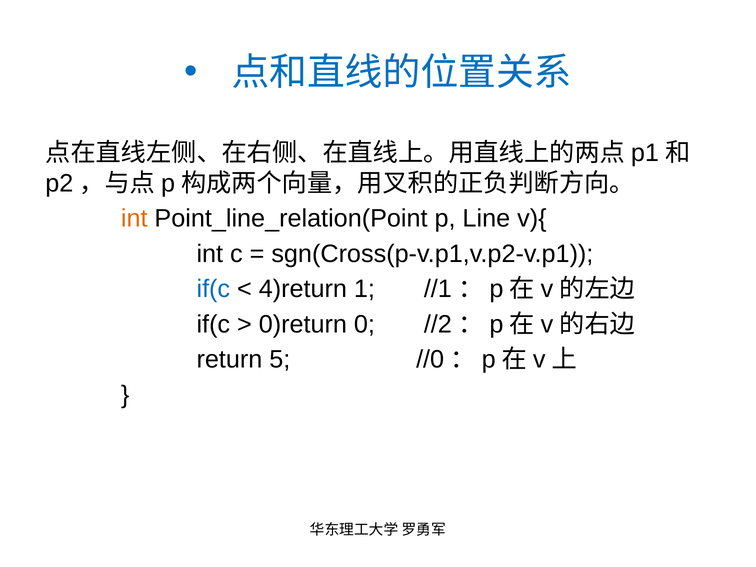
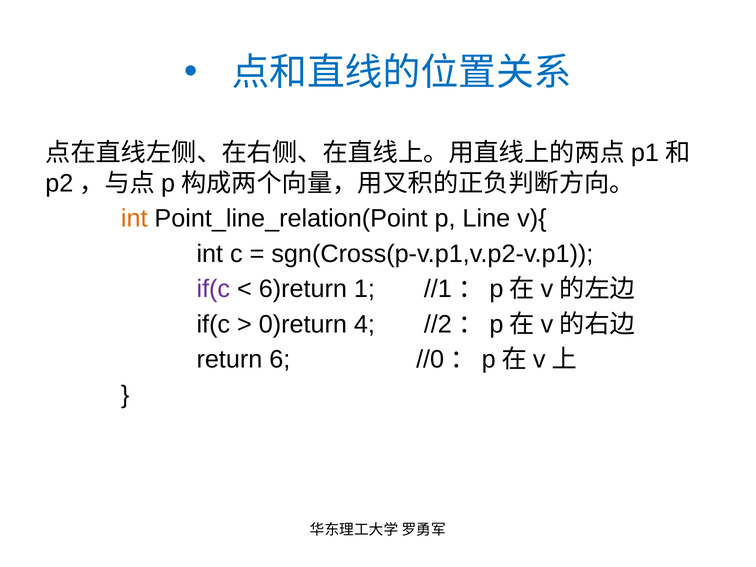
if(c colour: blue -> purple (213, 289)
4)return: 4)return -> 6)return (303, 289)
0: 0 -> 4 (364, 324)
5: 5 -> 6 (280, 360)
